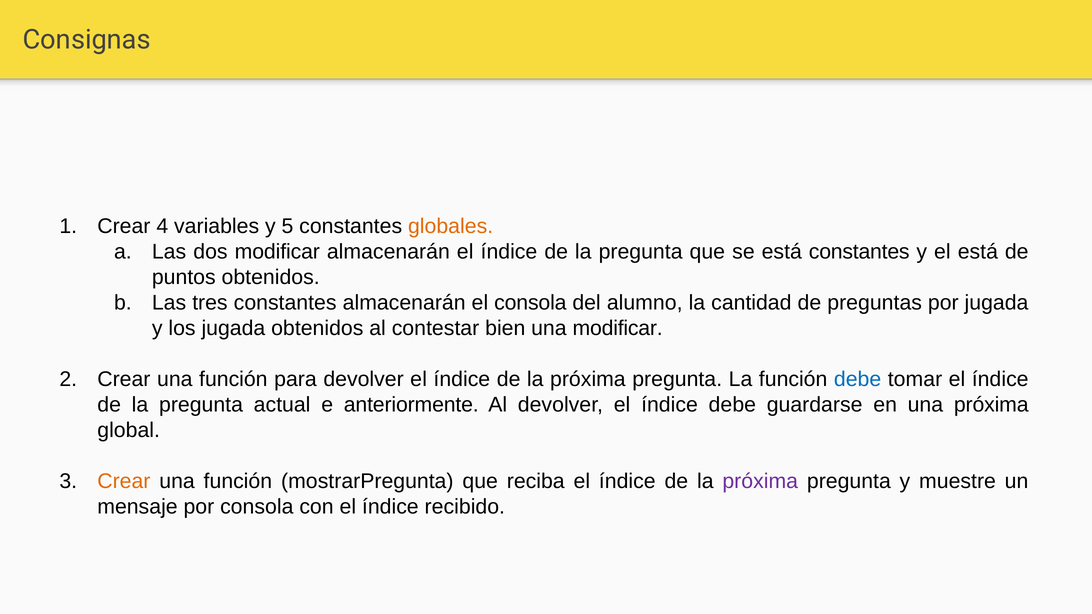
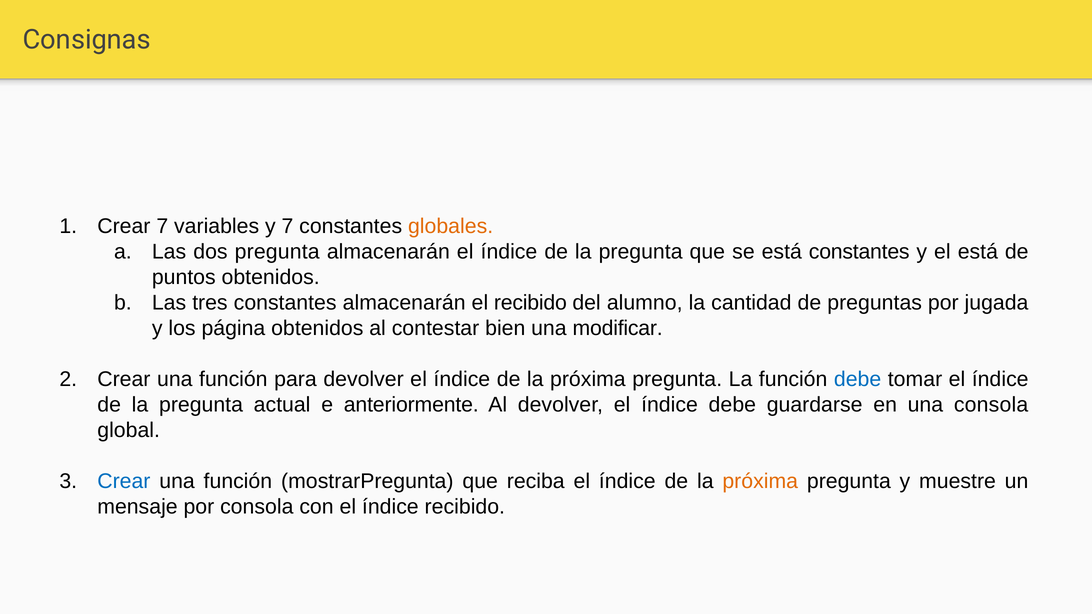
Crear 4: 4 -> 7 (162, 226)
y 5: 5 -> 7 (287, 226)
dos modificar: modificar -> pregunta (277, 252)
el consola: consola -> recibido (530, 303)
los jugada: jugada -> página (233, 328)
una próxima: próxima -> consola (991, 405)
Crear colour: orange -> blue (124, 481)
próxima colour: purple -> orange (760, 481)
